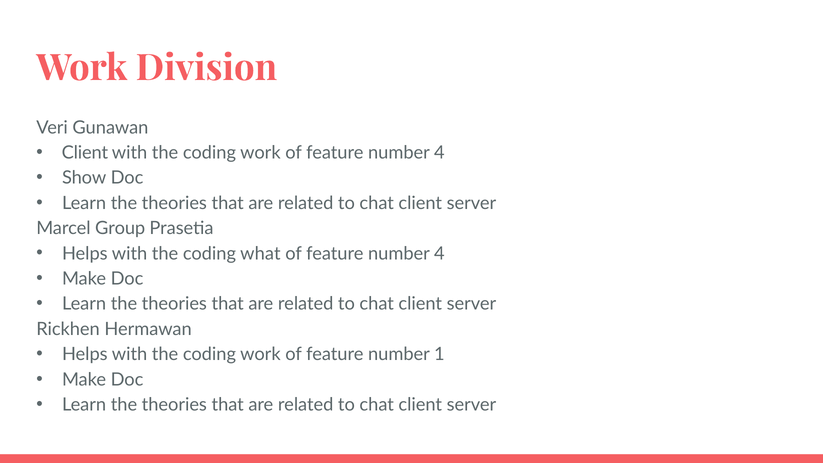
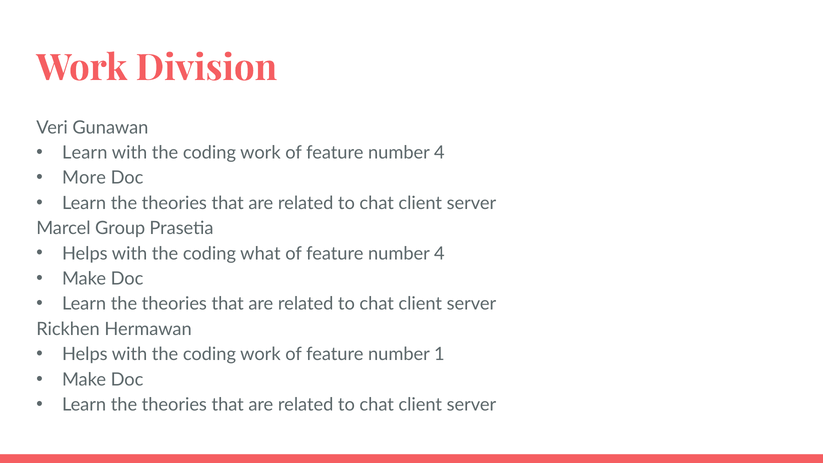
Client: Client -> Learn (85, 153)
Show: Show -> More (84, 178)
